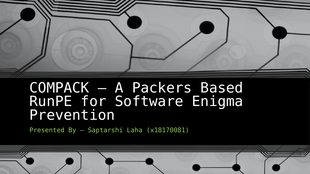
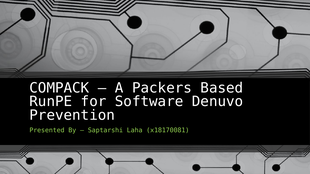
Enigma: Enigma -> Denuvo (218, 102)
